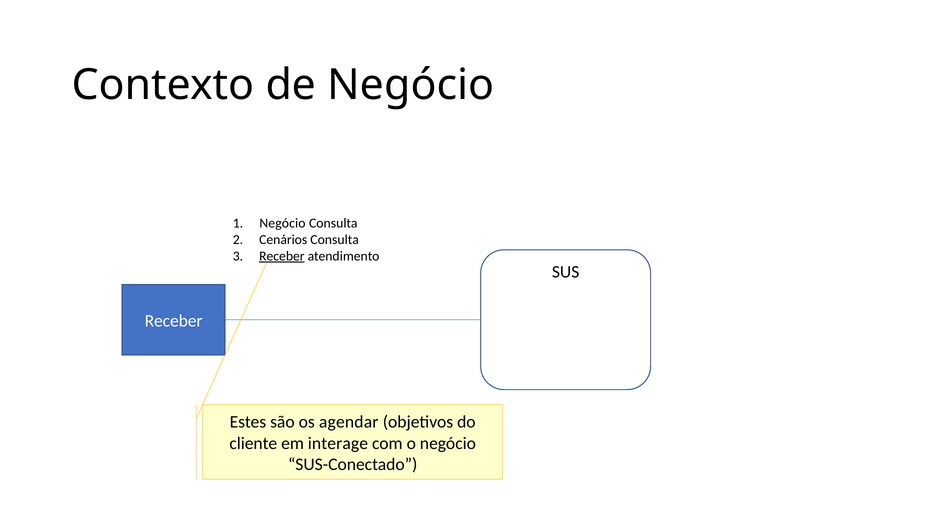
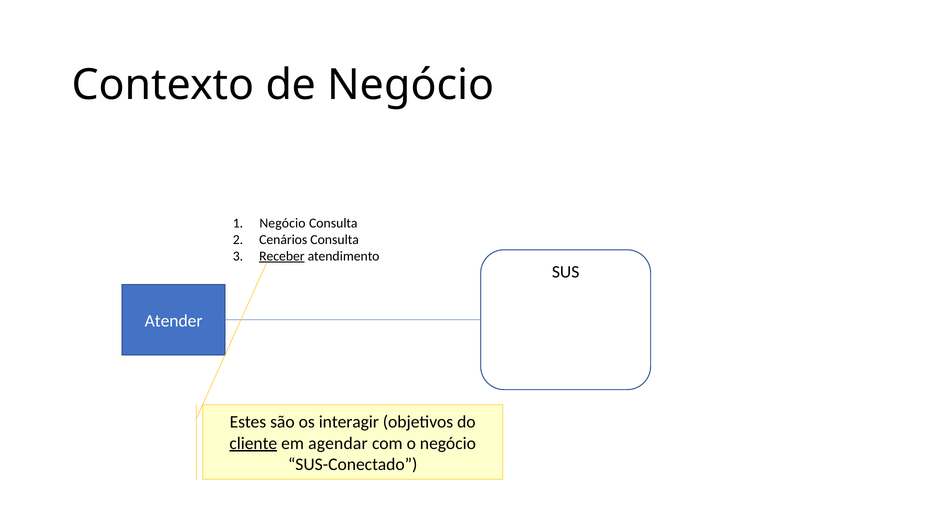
Receber: Receber -> Atender (174, 321)
agendar: agendar -> interagir (349, 422)
cliente underline: none -> present (253, 443)
interage: interage -> agendar (338, 443)
